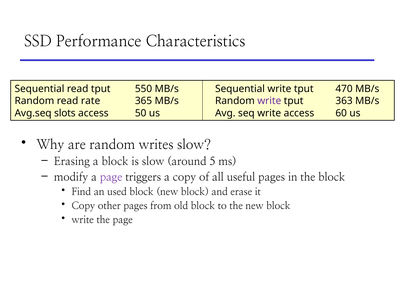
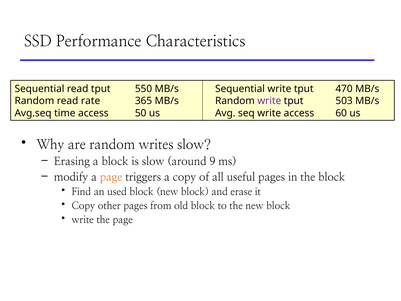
363: 363 -> 503 (344, 101)
slots: slots -> time (65, 113)
5: 5 -> 9 (212, 161)
page colour: purple -> orange (111, 177)
